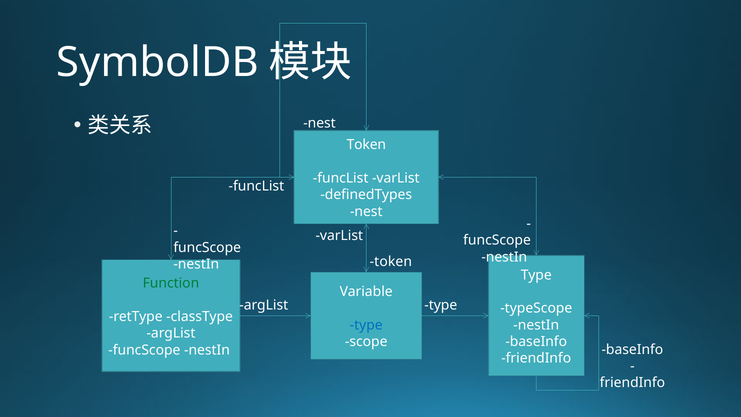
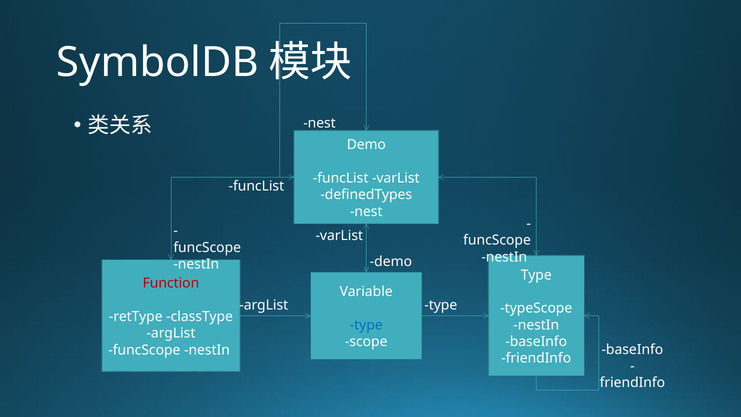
Token: Token -> Demo (366, 145)
token: token -> demo (391, 262)
Function colour: green -> red (171, 283)
